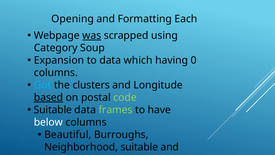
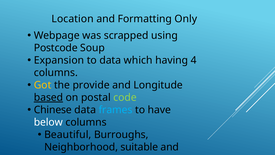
Opening: Opening -> Location (73, 19)
Each: Each -> Only (186, 19)
was underline: present -> none (92, 35)
Category: Category -> Postcode (56, 48)
0: 0 -> 4 (194, 60)
Got colour: light blue -> yellow (43, 85)
clusters: clusters -> provide (91, 85)
Suitable: Suitable -> Chinese (53, 110)
frames colour: light green -> light blue (116, 110)
